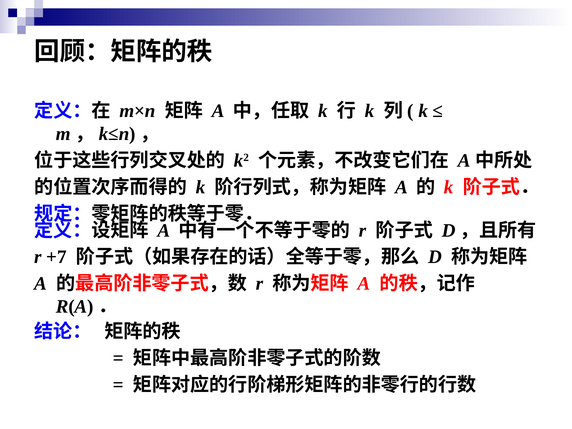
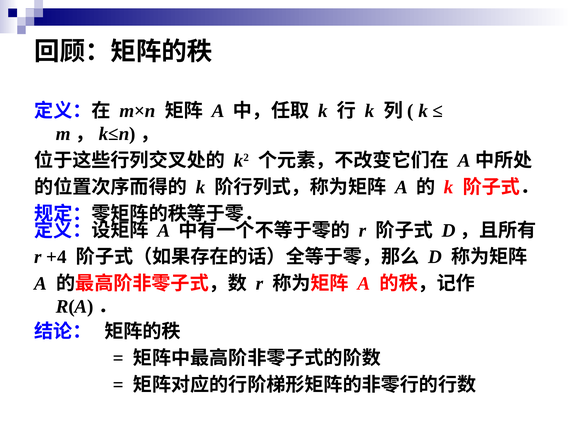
+7: +7 -> +4 (56, 257)
